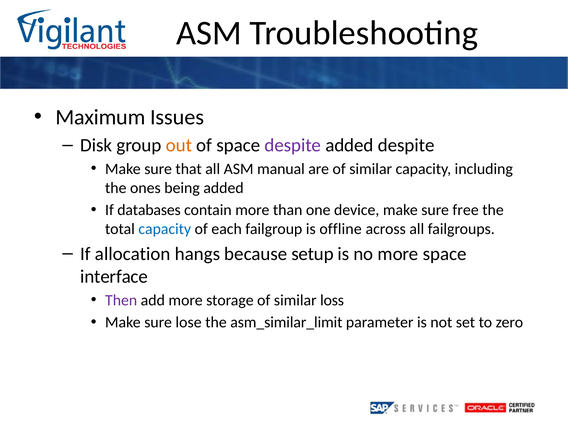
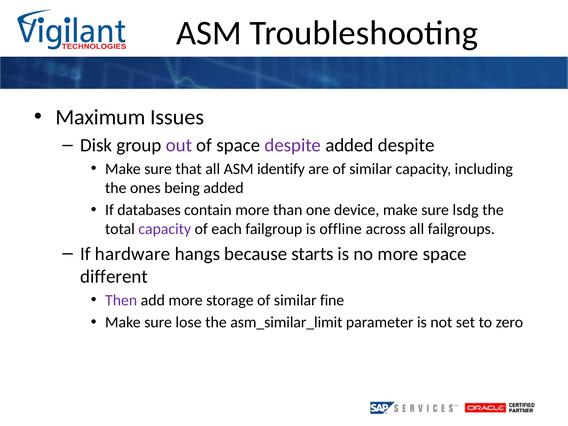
out colour: orange -> purple (179, 145)
manual: manual -> identify (281, 169)
free: free -> lsdg (466, 210)
capacity colour: blue -> purple (165, 229)
allocation: allocation -> hardware (133, 254)
setup: setup -> starts (312, 254)
interface: interface -> different (114, 277)
loss: loss -> fine (332, 300)
